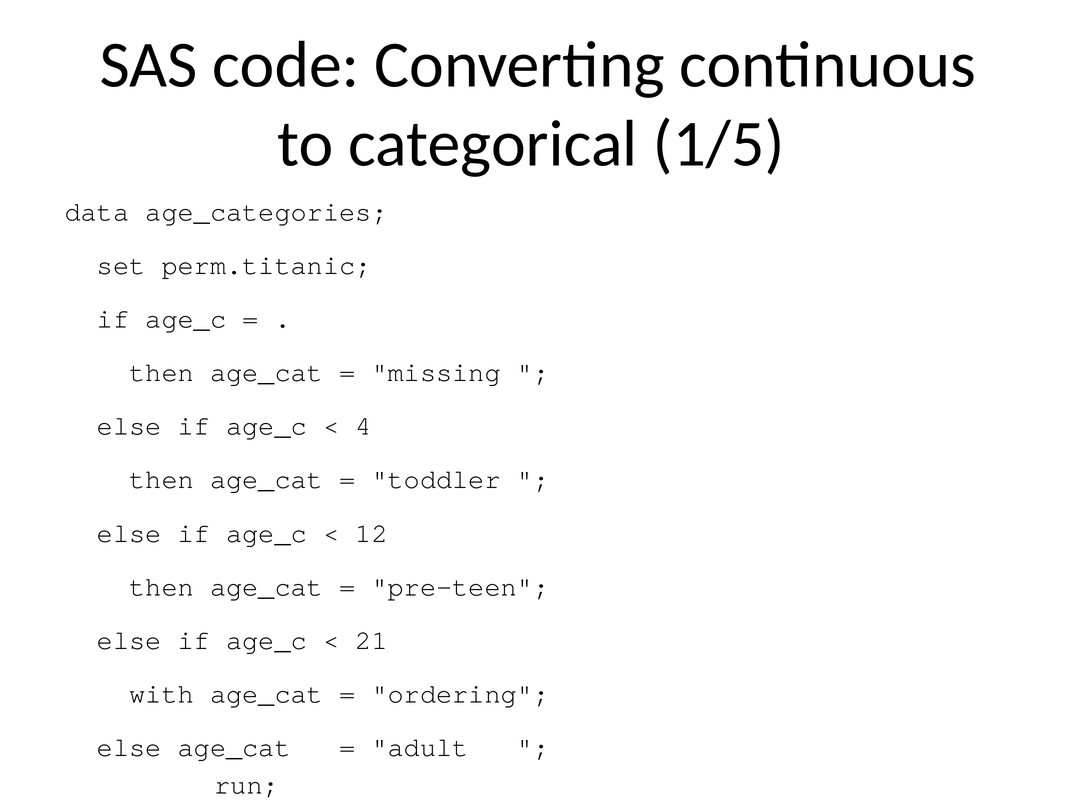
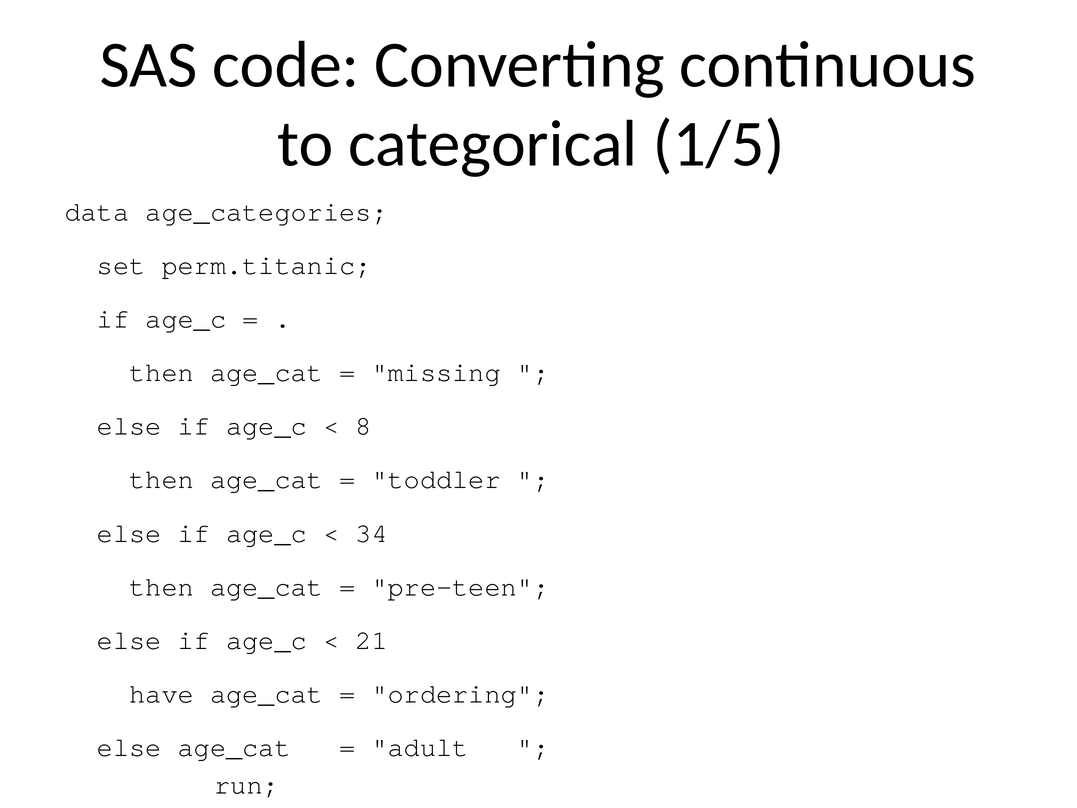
4: 4 -> 8 (363, 426)
12: 12 -> 34 (372, 533)
with: with -> have (162, 693)
